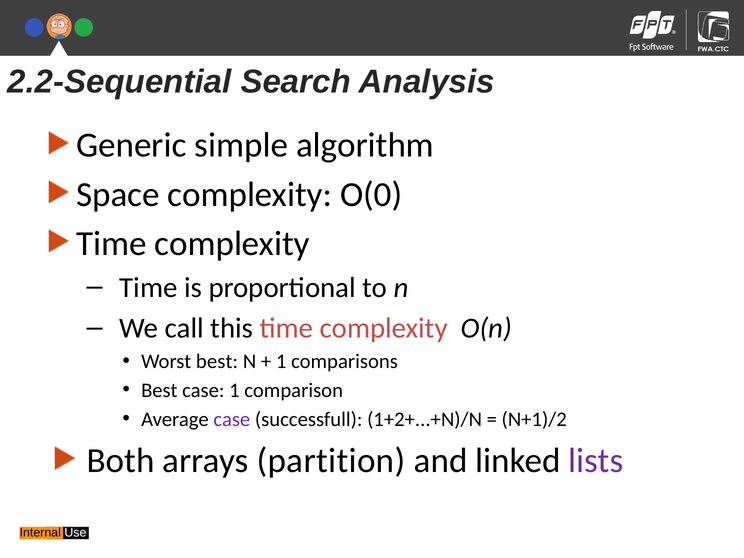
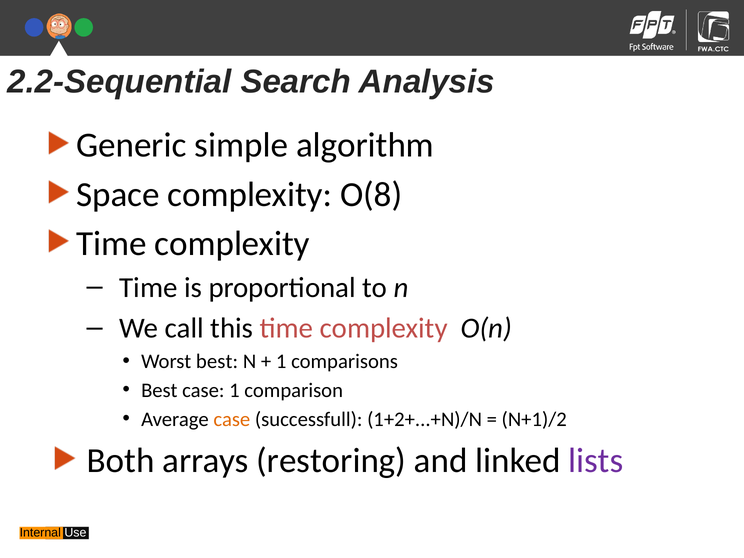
O(0: O(0 -> O(8 (371, 195)
case colour: purple -> orange (232, 419)
partition: partition -> restoring (331, 461)
